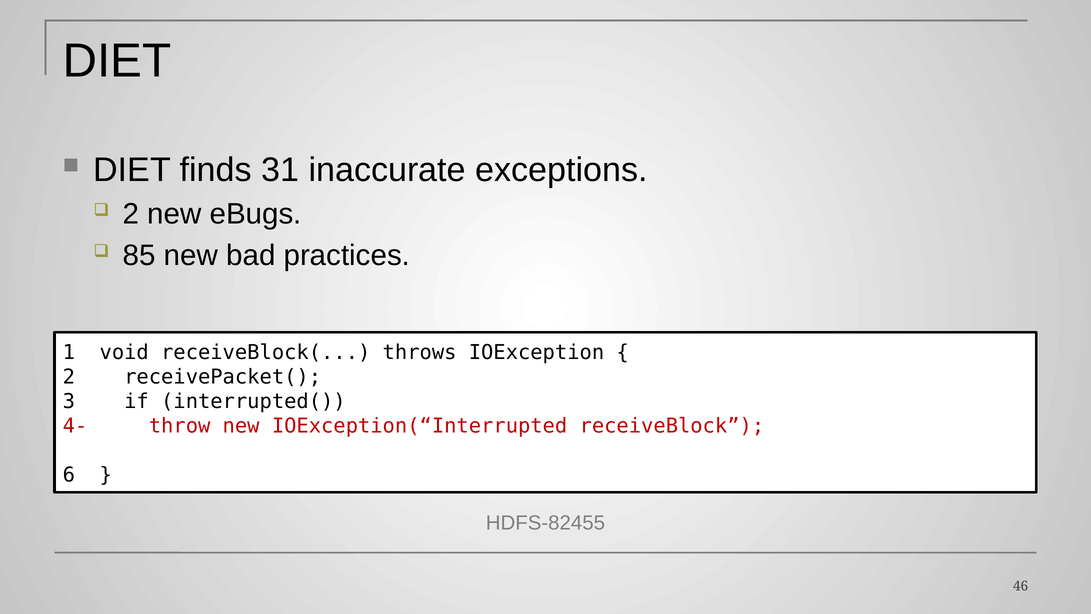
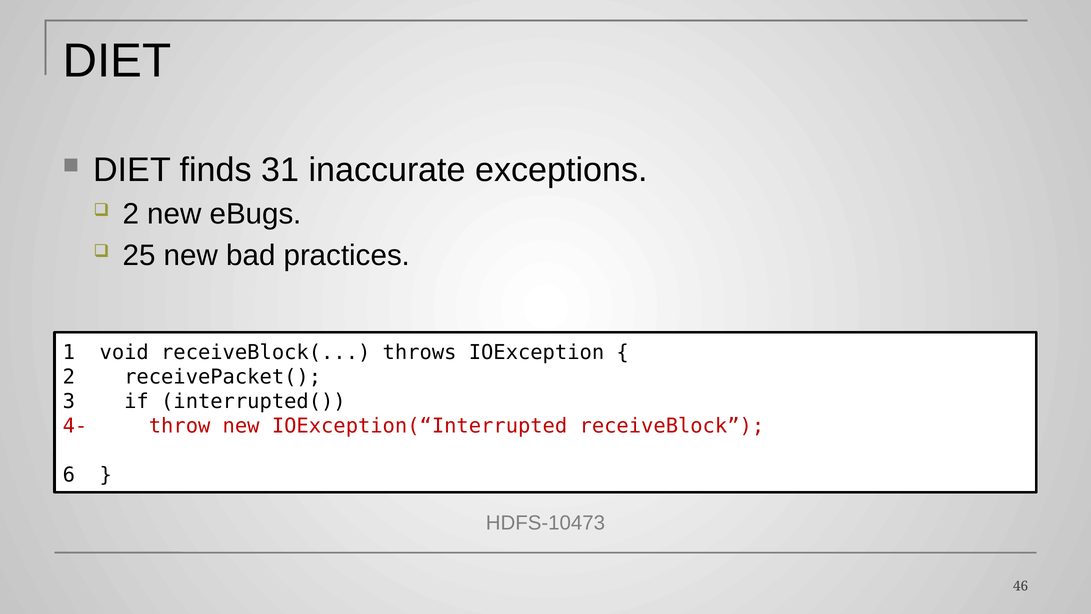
85: 85 -> 25 (139, 255)
HDFS-82455: HDFS-82455 -> HDFS-10473 (545, 523)
